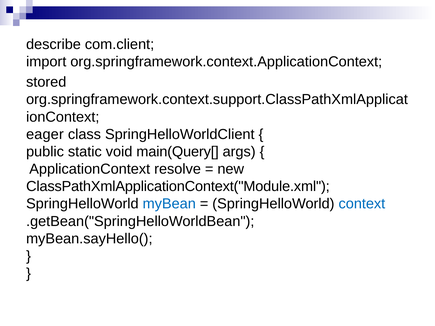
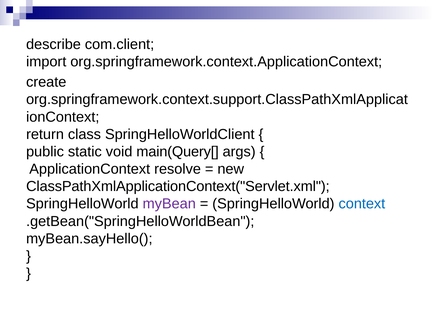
stored: stored -> create (46, 82)
eager: eager -> return (45, 134)
ClassPathXmlApplicationContext("Module.xml: ClassPathXmlApplicationContext("Module.xml -> ClassPathXmlApplicationContext("Servlet.xml (178, 187)
myBean colour: blue -> purple (169, 204)
